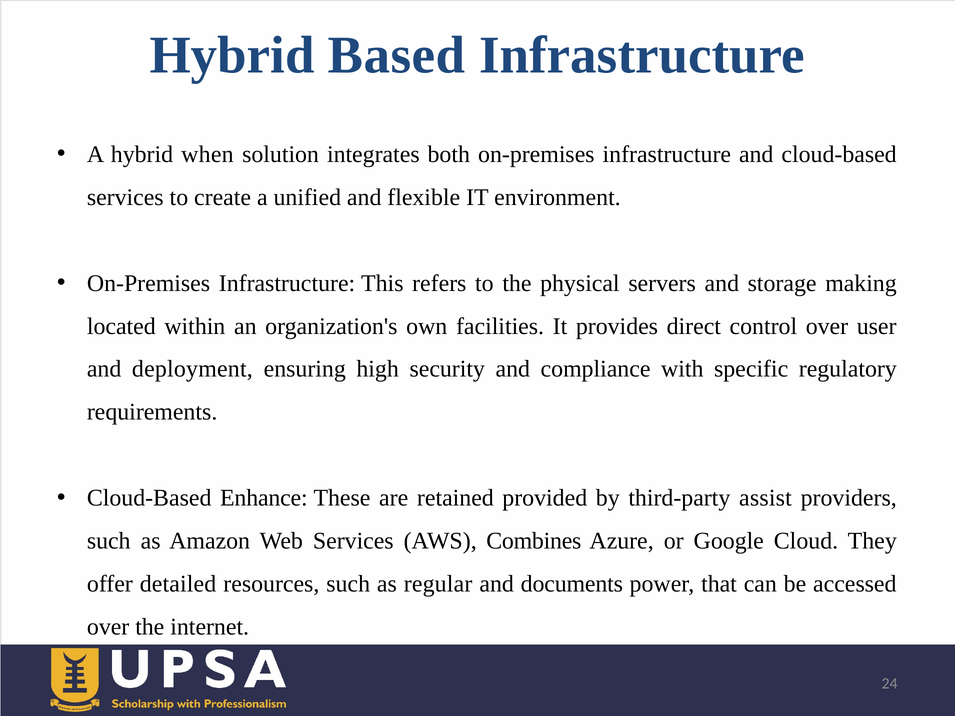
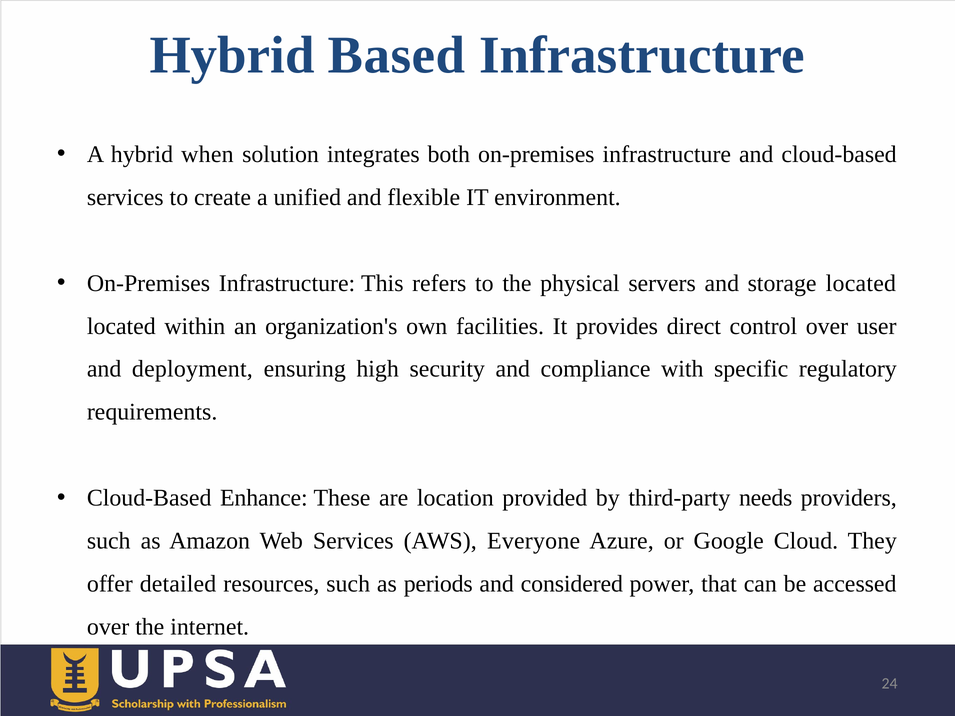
storage making: making -> located (861, 283)
retained: retained -> location (455, 498)
assist: assist -> needs (766, 498)
Combines: Combines -> Everyone (534, 541)
regular: regular -> periods (438, 584)
documents: documents -> considered (572, 584)
